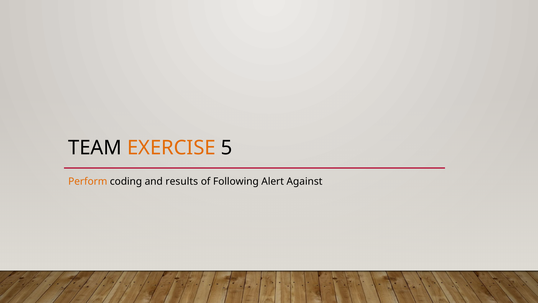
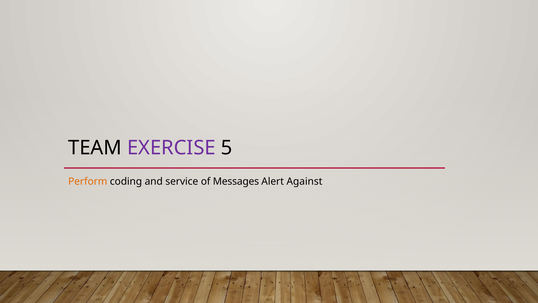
EXERCISE colour: orange -> purple (171, 148)
results: results -> service (182, 181)
Following: Following -> Messages (236, 181)
